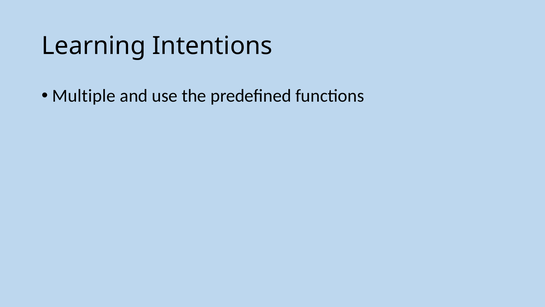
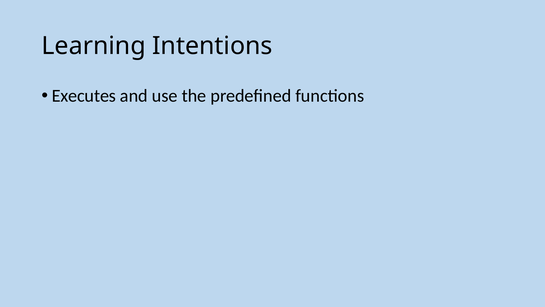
Multiple: Multiple -> Executes (84, 96)
